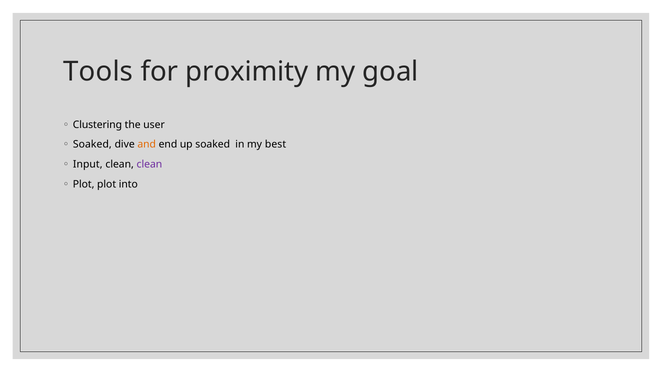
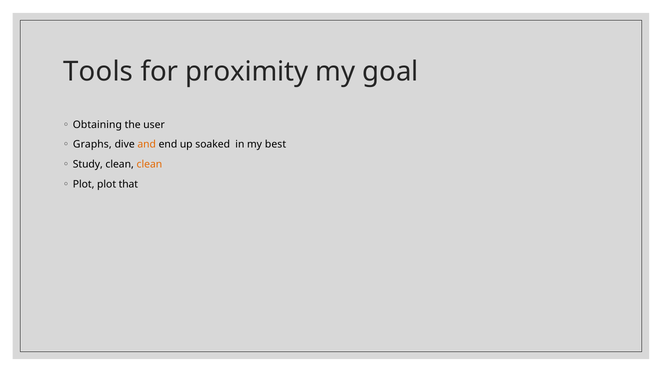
Clustering: Clustering -> Obtaining (97, 125)
Soaked: Soaked -> Graphs (92, 145)
Input: Input -> Study (88, 165)
clean colour: purple -> orange (149, 165)
into: into -> that (128, 184)
